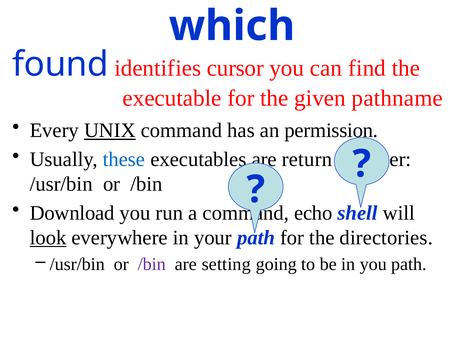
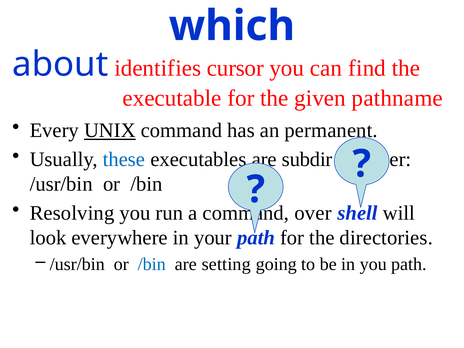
found: found -> about (60, 64)
permission: permission -> permanent (331, 130)
return: return -> subdir (307, 159)
Download: Download -> Resolving (72, 213)
echo: echo -> over (313, 213)
look underline: present -> none (48, 238)
/bin colour: purple -> blue (152, 264)
